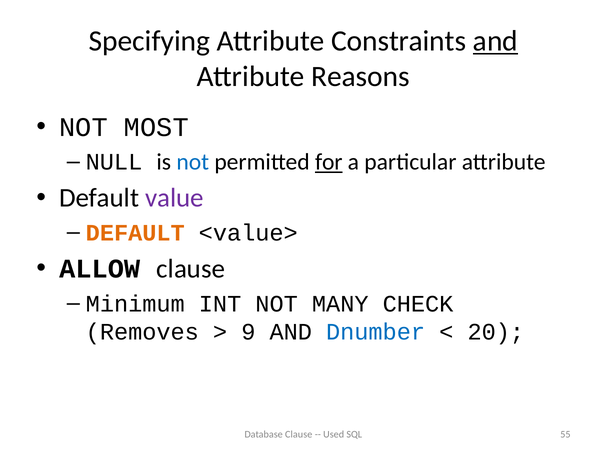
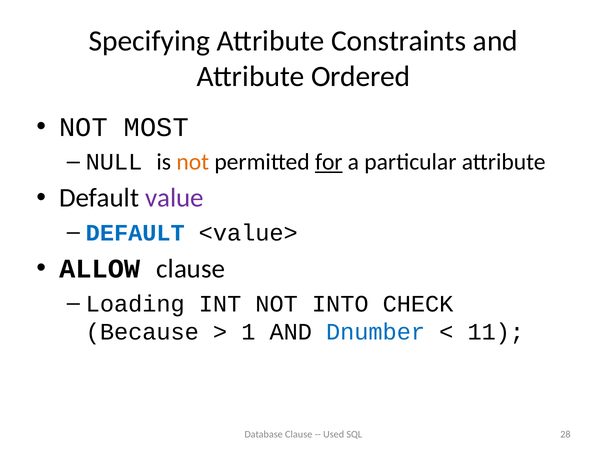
and underline: present -> none (495, 41)
Reasons: Reasons -> Ordered (361, 76)
not colour: blue -> orange (193, 162)
DEFAULT colour: orange -> blue (135, 233)
Minimum: Minimum -> Loading (135, 304)
MANY: MANY -> INTO (340, 304)
Removes: Removes -> Because (142, 332)
9: 9 -> 1 (248, 332)
20: 20 -> 11 (496, 332)
55: 55 -> 28 (565, 435)
